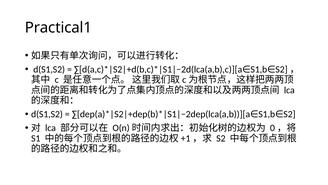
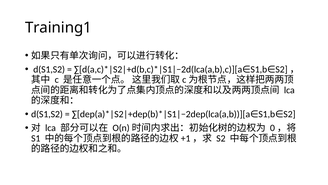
Practical1: Practical1 -> Training1 (58, 28)
